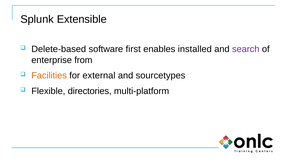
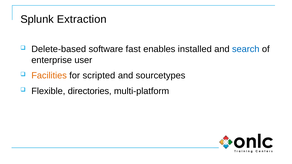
Extensible: Extensible -> Extraction (82, 19)
first: first -> fast (133, 49)
search colour: purple -> blue (246, 49)
from: from -> user (83, 60)
external: external -> scripted (99, 76)
